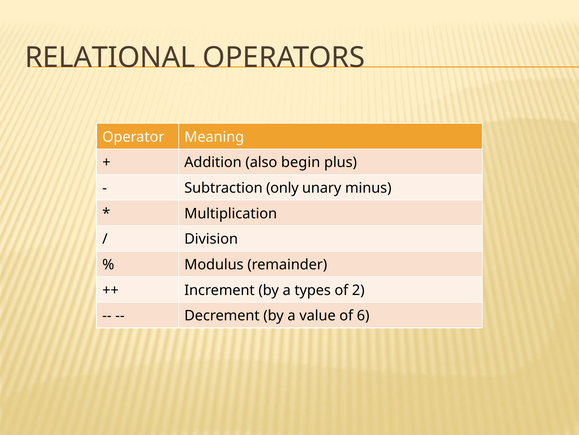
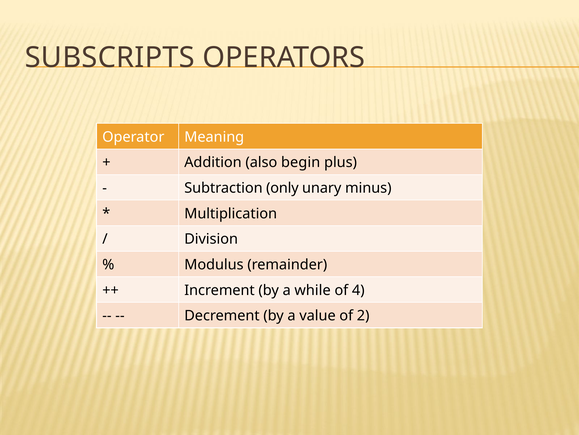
RELATIONAL: RELATIONAL -> SUBSCRIPTS (110, 58)
types: types -> while (313, 290)
2: 2 -> 4 (358, 290)
6: 6 -> 2 (363, 315)
